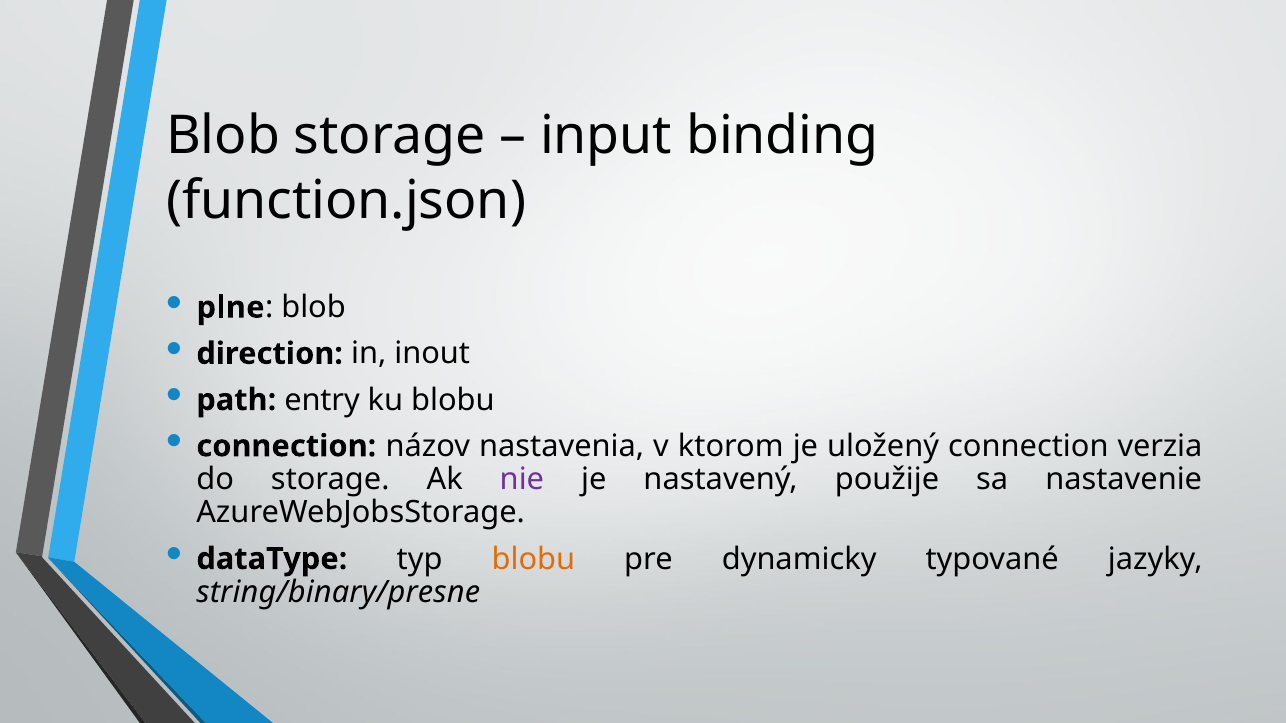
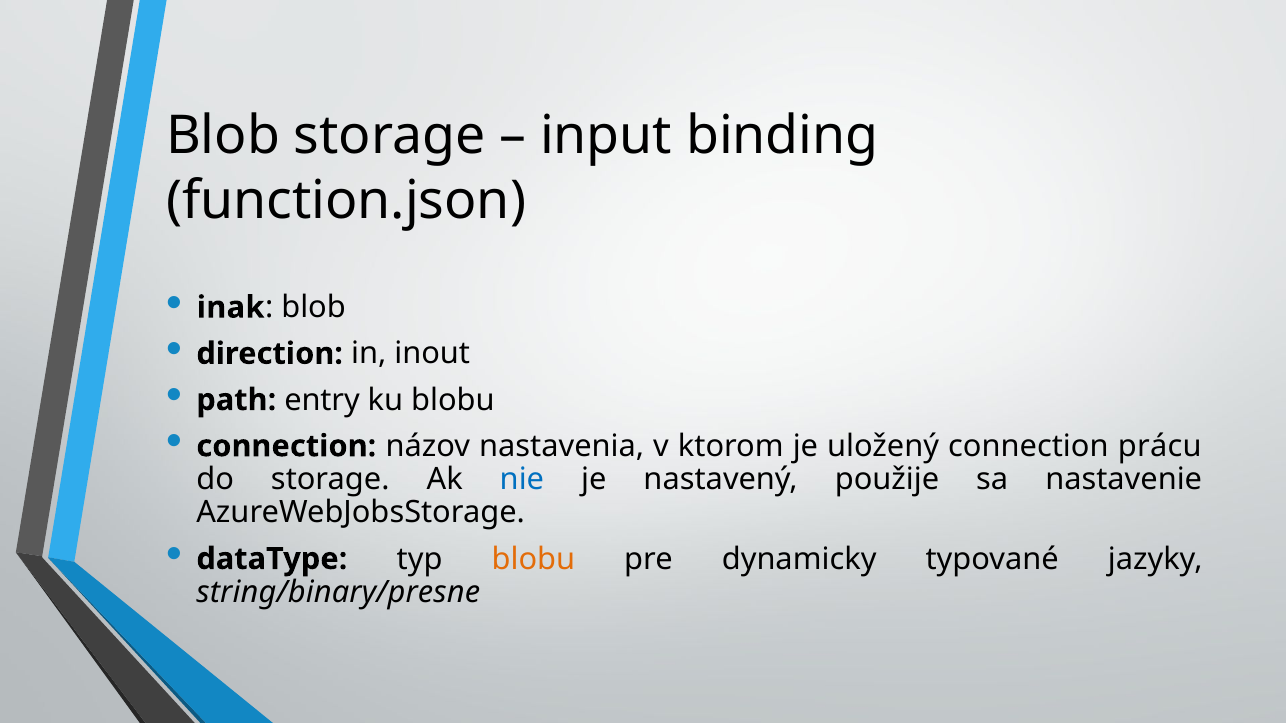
plne: plne -> inak (231, 308)
verzia: verzia -> prácu (1160, 446)
nie colour: purple -> blue (522, 480)
